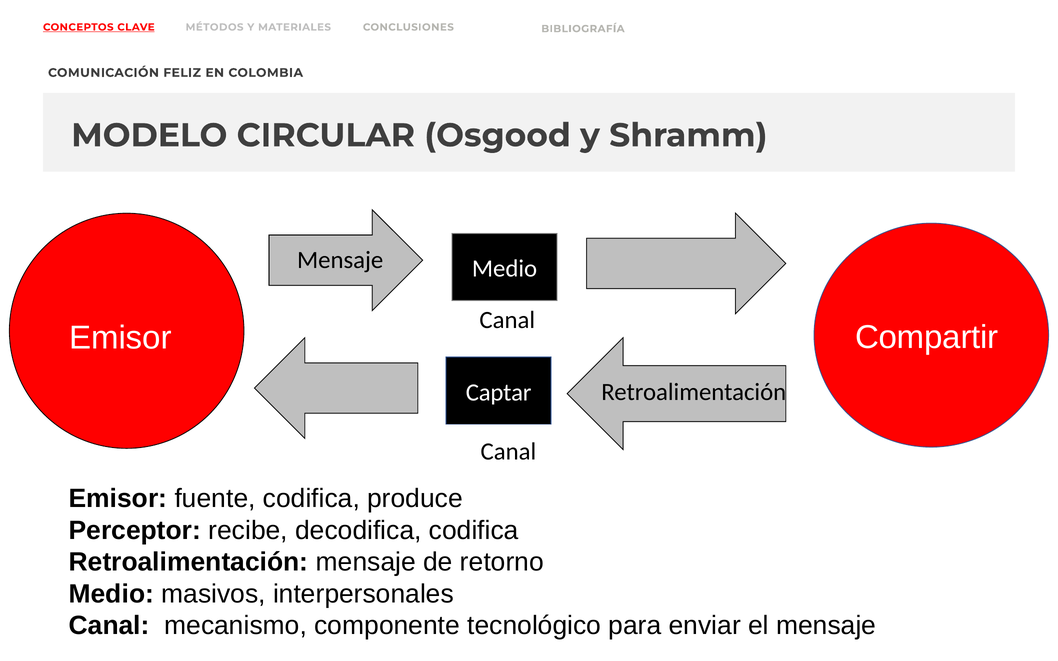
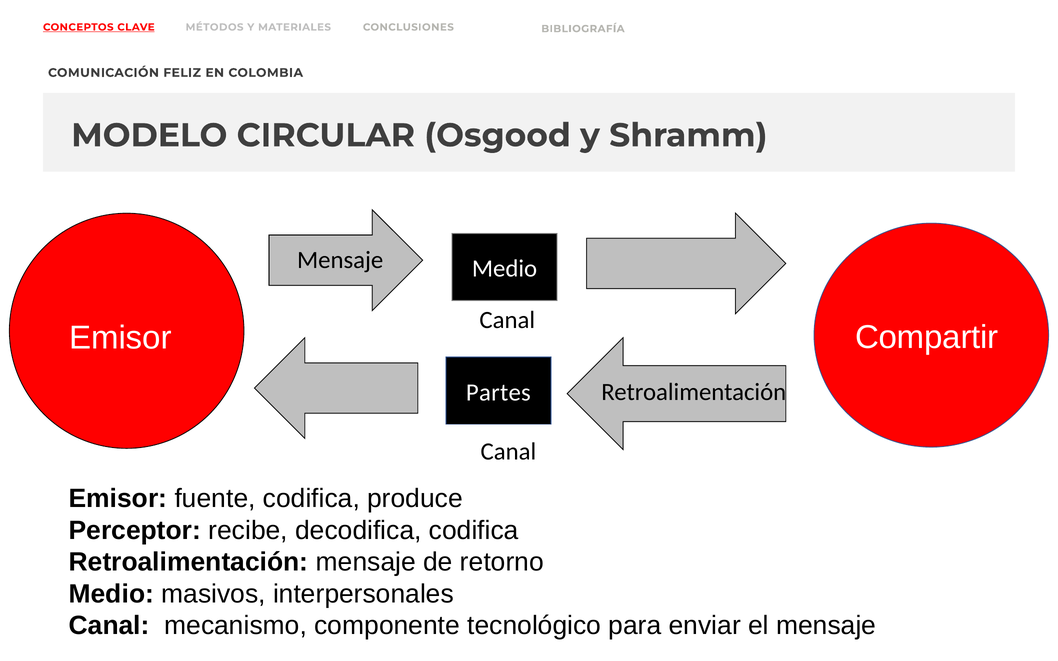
Captar: Captar -> Partes (498, 392)
